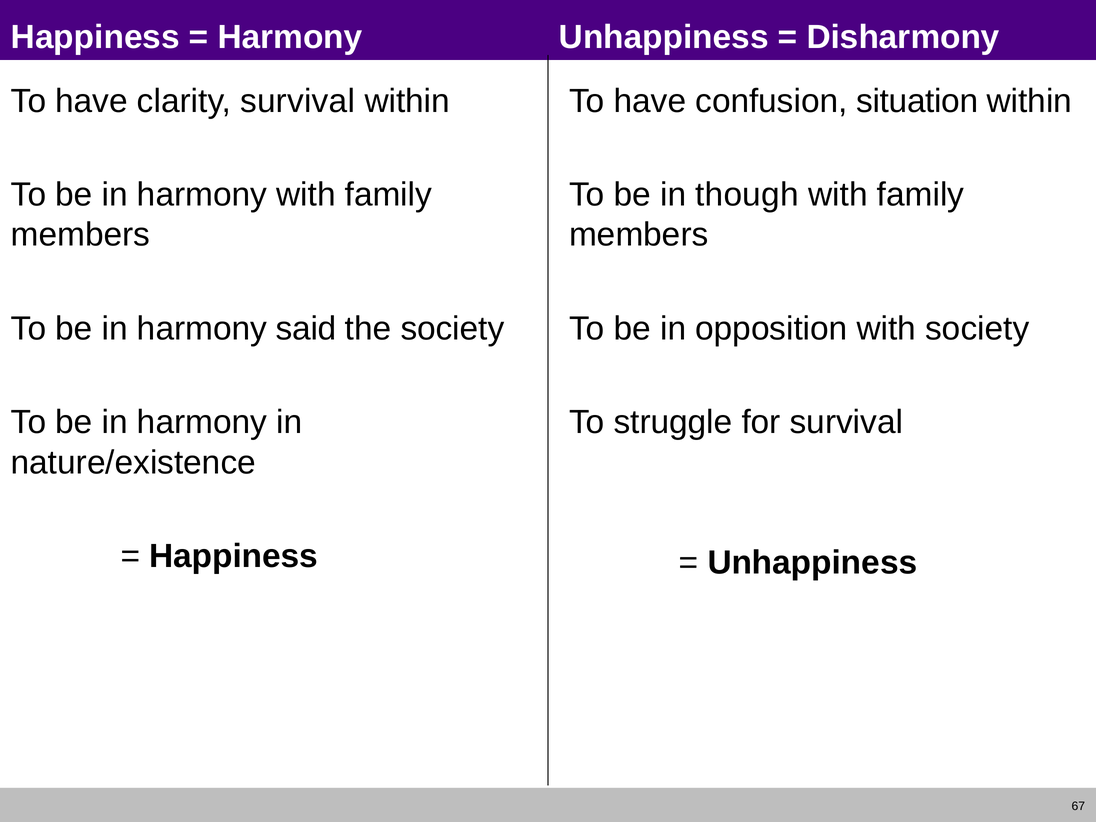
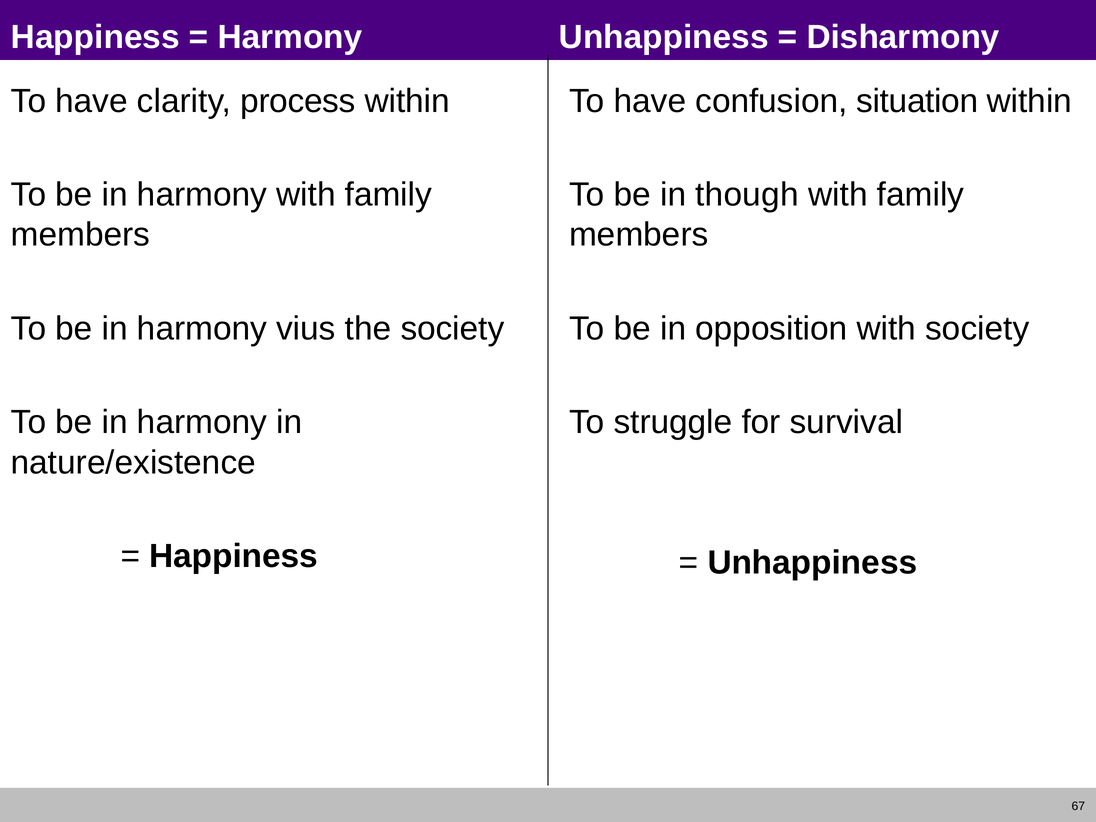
clarity survival: survival -> process (298, 101)
said: said -> vius (306, 329)
